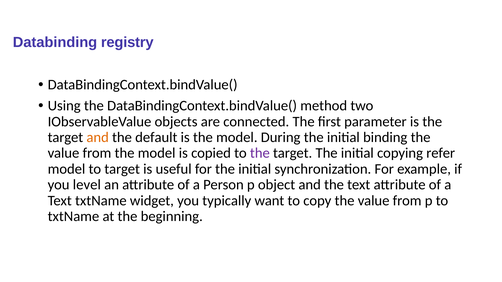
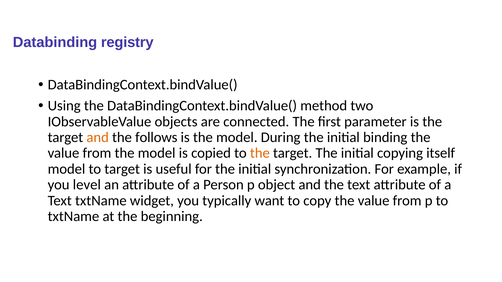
default: default -> follows (156, 138)
the colour: purple -> orange (260, 153)
refer: refer -> itself (441, 153)
